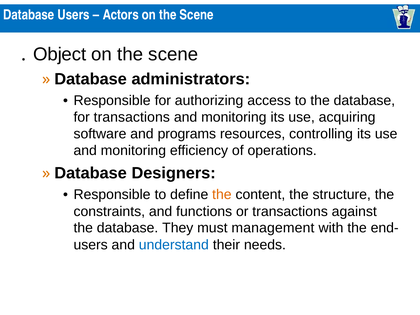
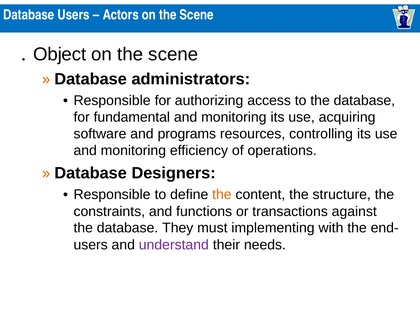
for transactions: transactions -> fundamental (132, 117)
management: management -> implementing (273, 228)
understand colour: blue -> purple (174, 245)
